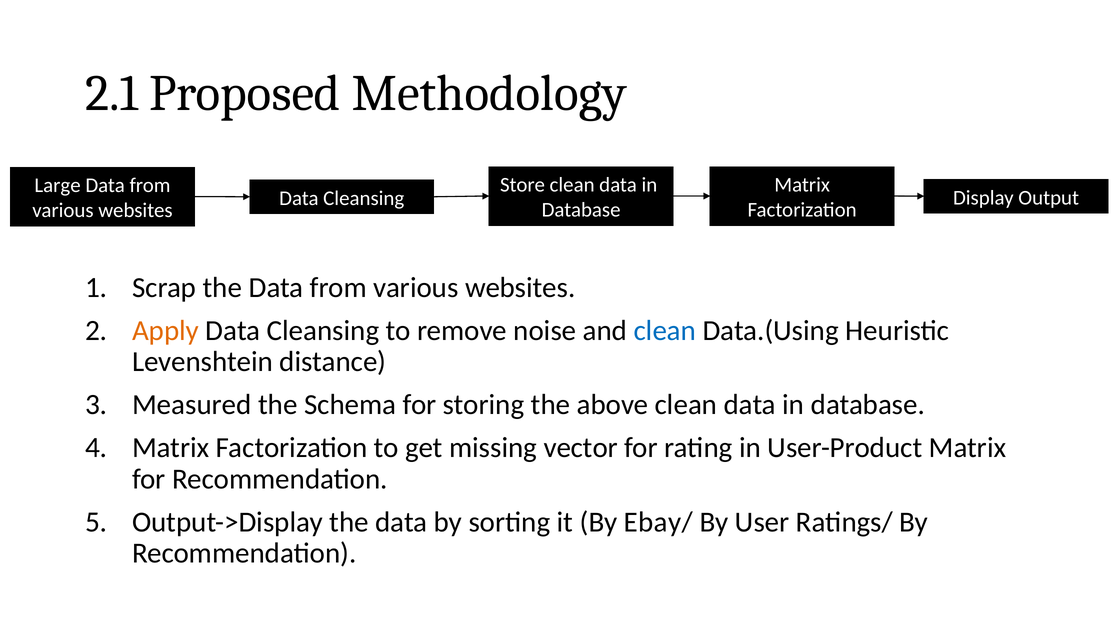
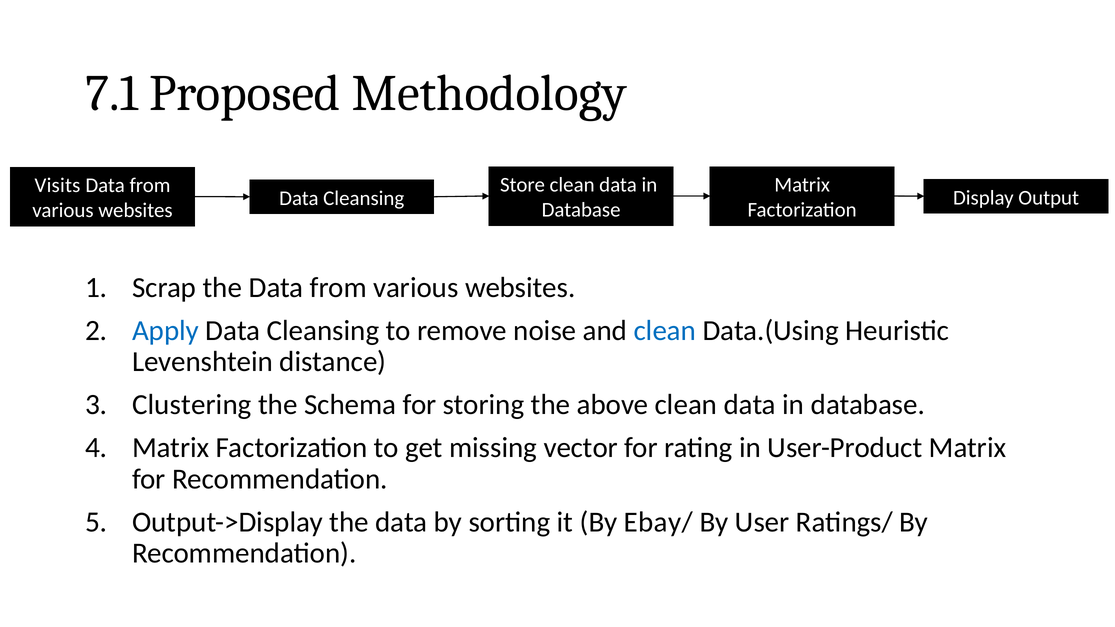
2.1: 2.1 -> 7.1 (112, 94)
Large: Large -> Visits (57, 186)
Apply colour: orange -> blue (166, 331)
Measured: Measured -> Clustering (192, 405)
